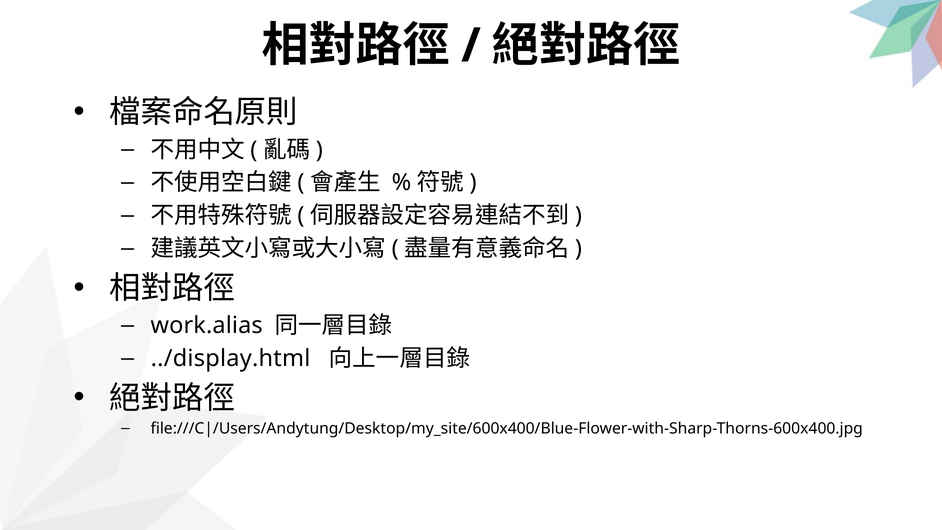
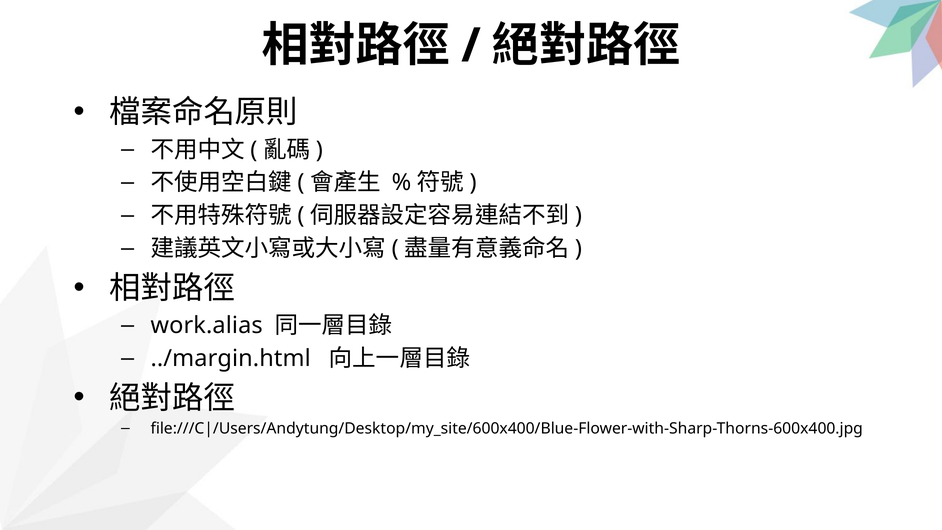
../display.html: ../display.html -> ../margin.html (231, 358)
